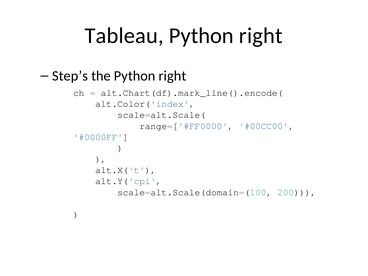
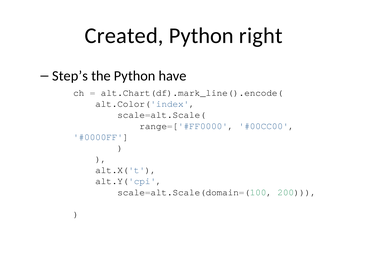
Tableau: Tableau -> Created (124, 36)
the Python right: right -> have (173, 76)
